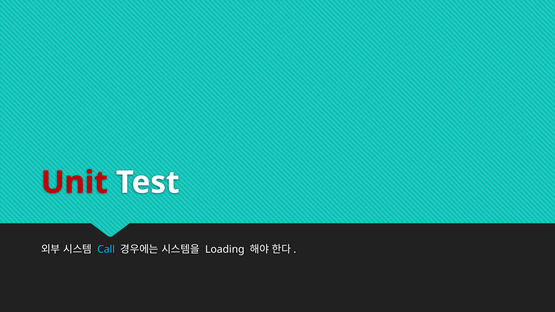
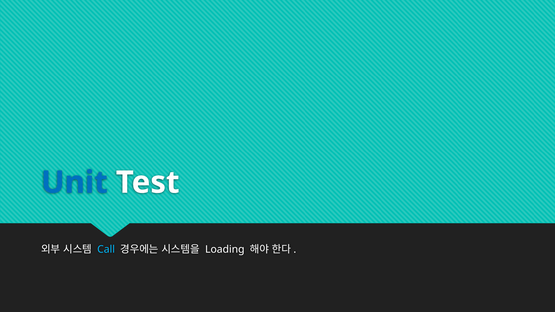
Unit colour: red -> blue (74, 183)
